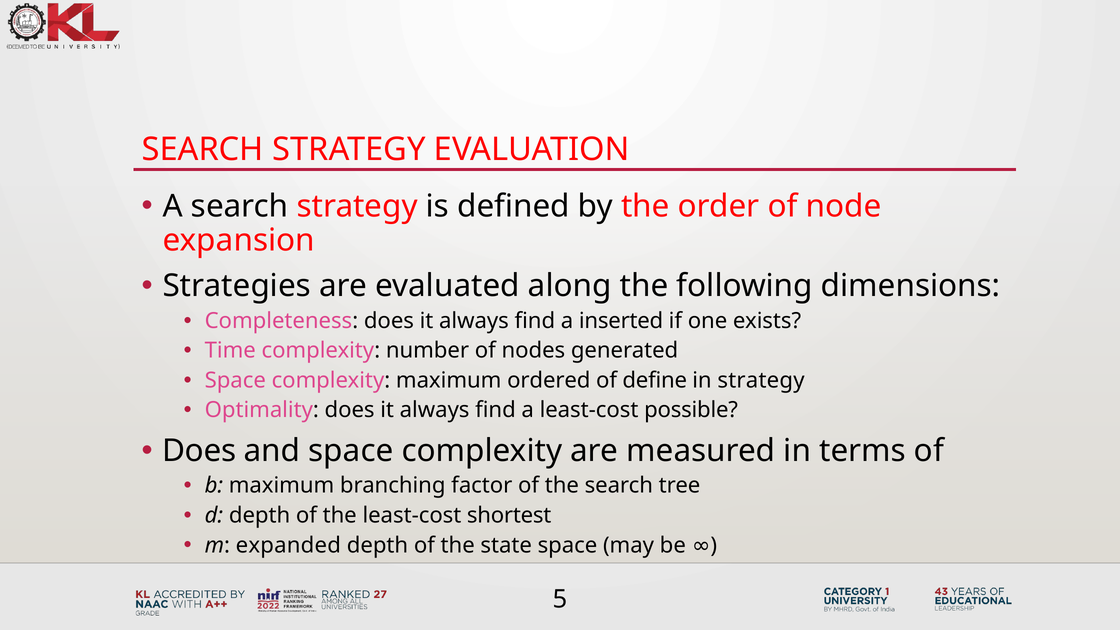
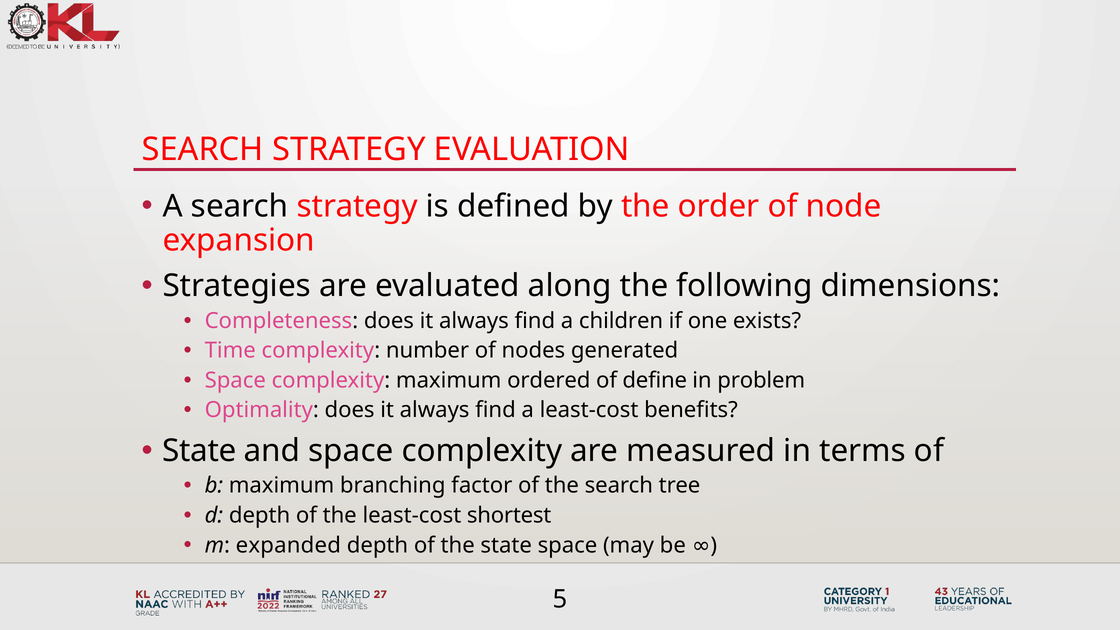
inserted: inserted -> children (621, 321)
in strategy: strategy -> problem (761, 380)
possible: possible -> benefits (691, 410)
Does: Does -> State (199, 451)
